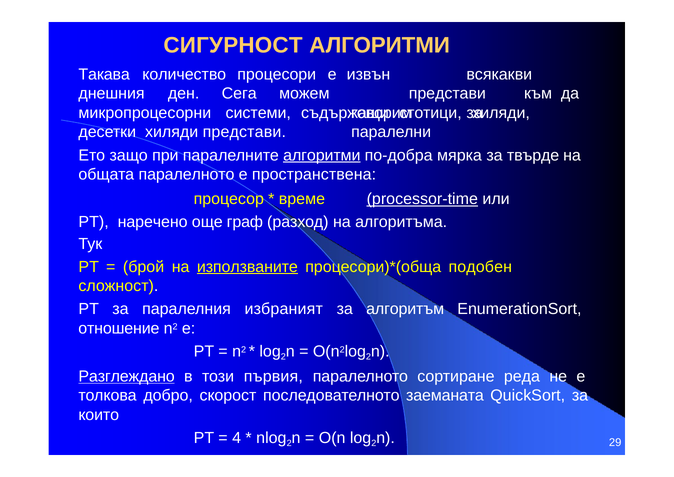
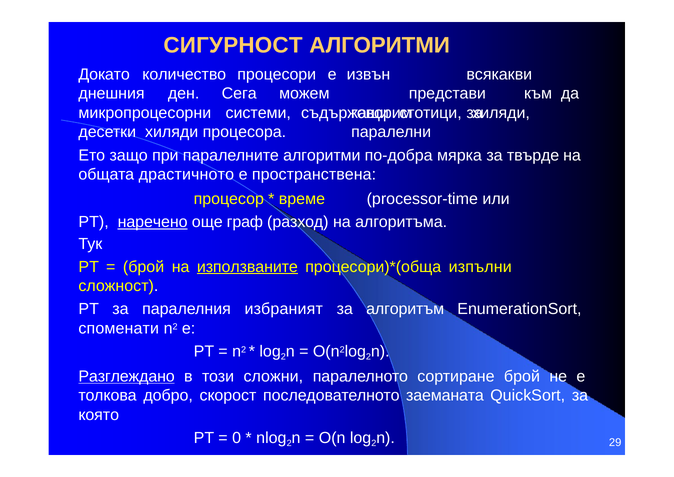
Такава: Такава -> Докато (104, 74)
хиляди представи: представи -> процесора (244, 132)
алгоритми underline: present -> none (322, 155)
общата паралелното: паралелното -> драстичното (186, 174)
processor-time underline: present -> none (422, 199)
наречено underline: none -> present (153, 222)
подобен: подобен -> изпълни (480, 267)
отношение: отношение -> споменати (119, 328)
първия: първия -> сложни (273, 376)
сортиране реда: реда -> брой (522, 376)
които: които -> която (99, 415)
4: 4 -> 0 (237, 438)
